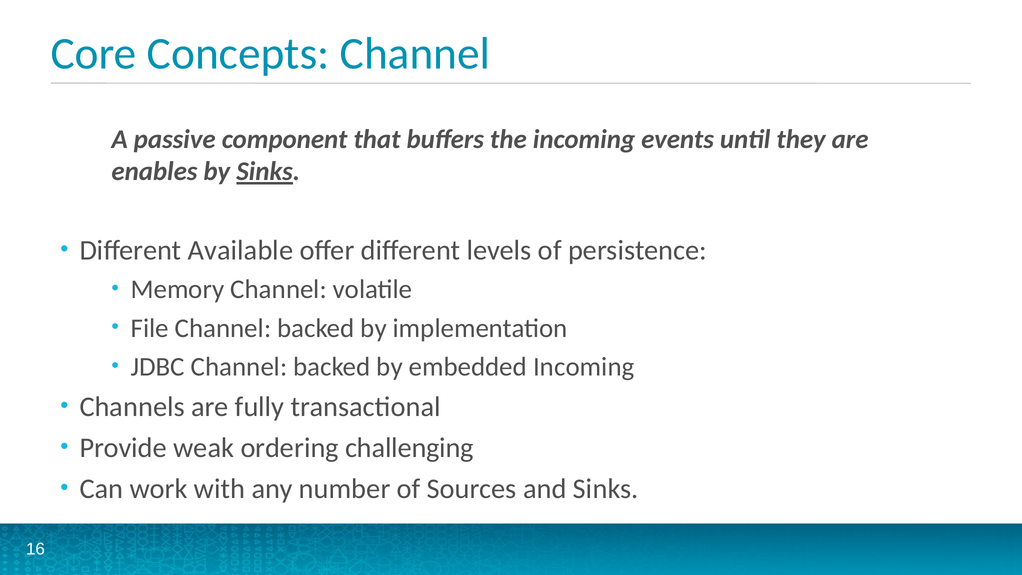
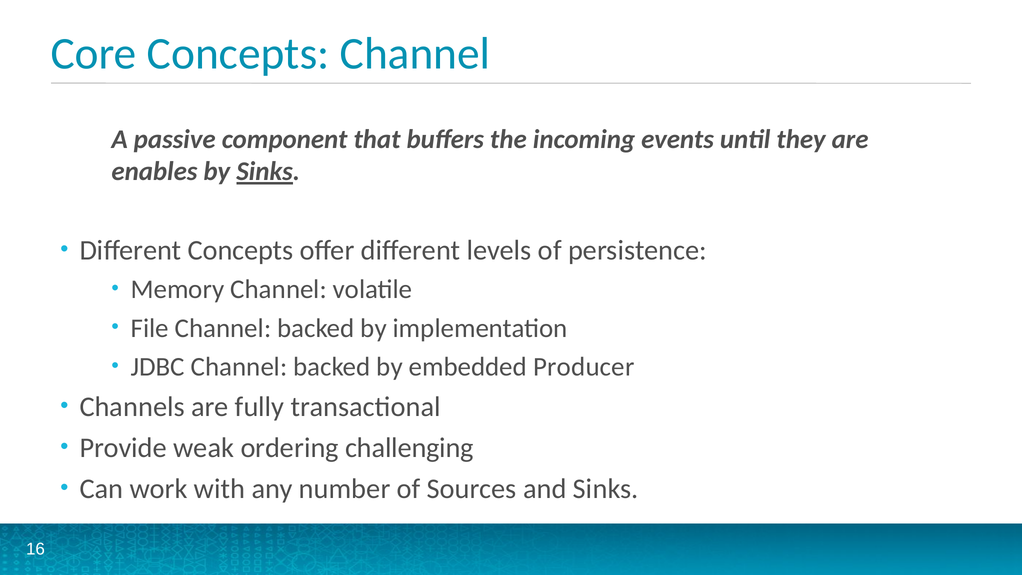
Different Available: Available -> Concepts (241, 250)
embedded Incoming: Incoming -> Producer (584, 367)
